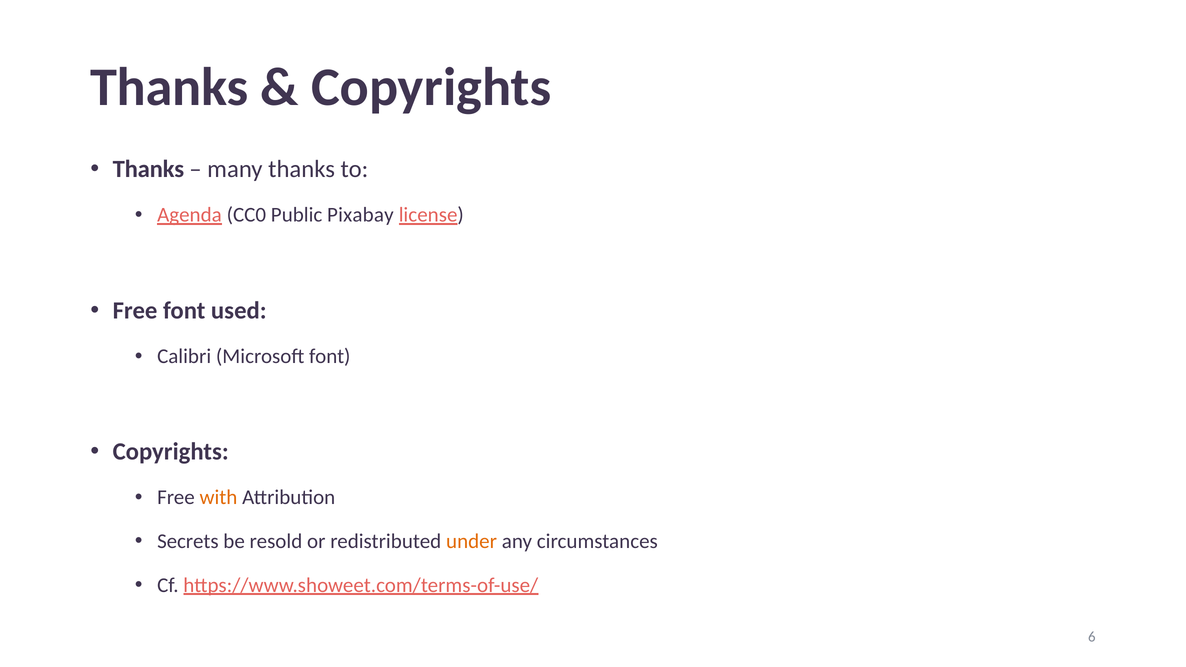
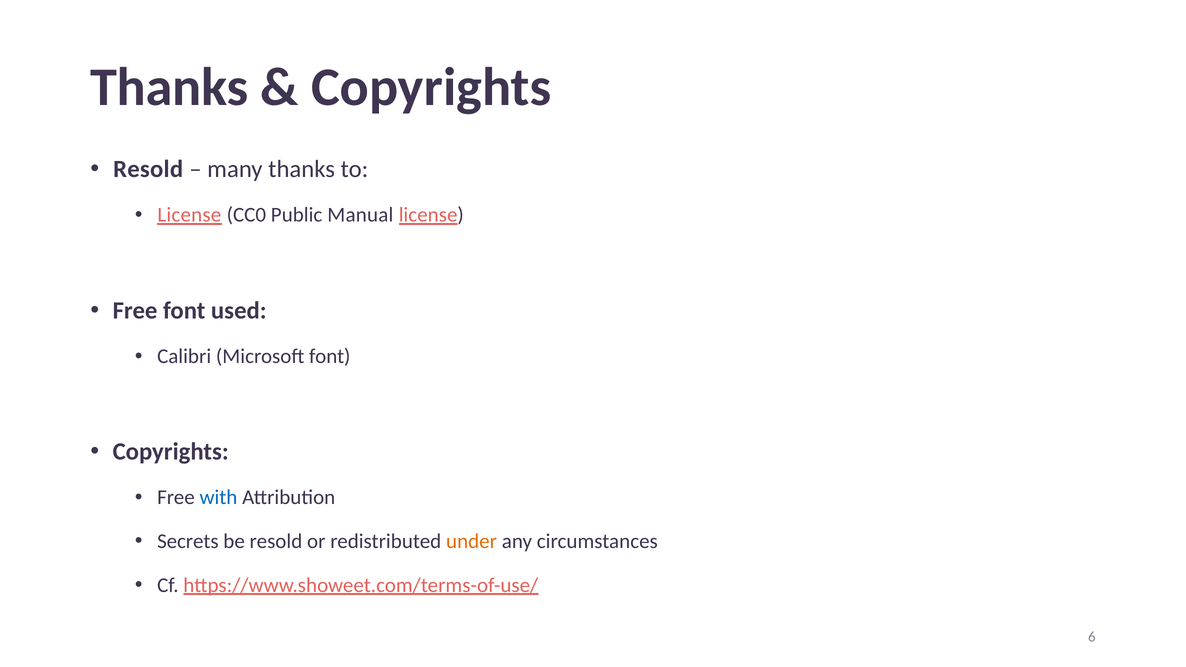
Thanks: Thanks -> Resold (148, 169)
Agenda: Agenda -> License (189, 215)
Pixabay: Pixabay -> Manual (360, 215)
with colour: orange -> blue (218, 498)
